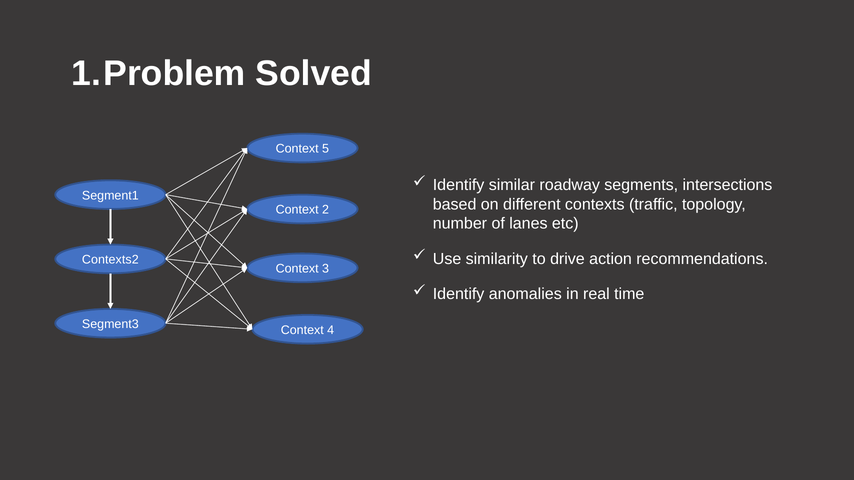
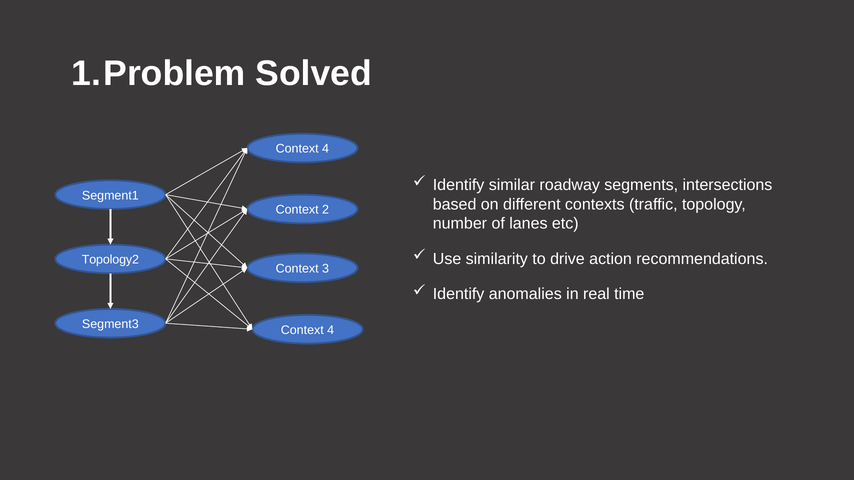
5: 5 -> 4 (326, 149)
Contexts2: Contexts2 -> Topology2 (110, 260)
